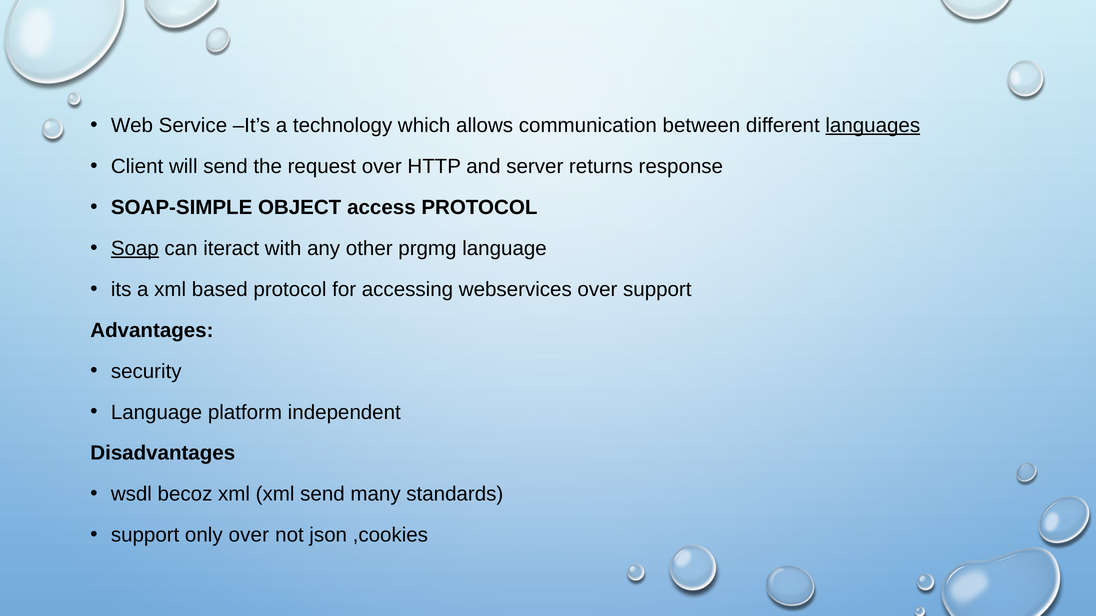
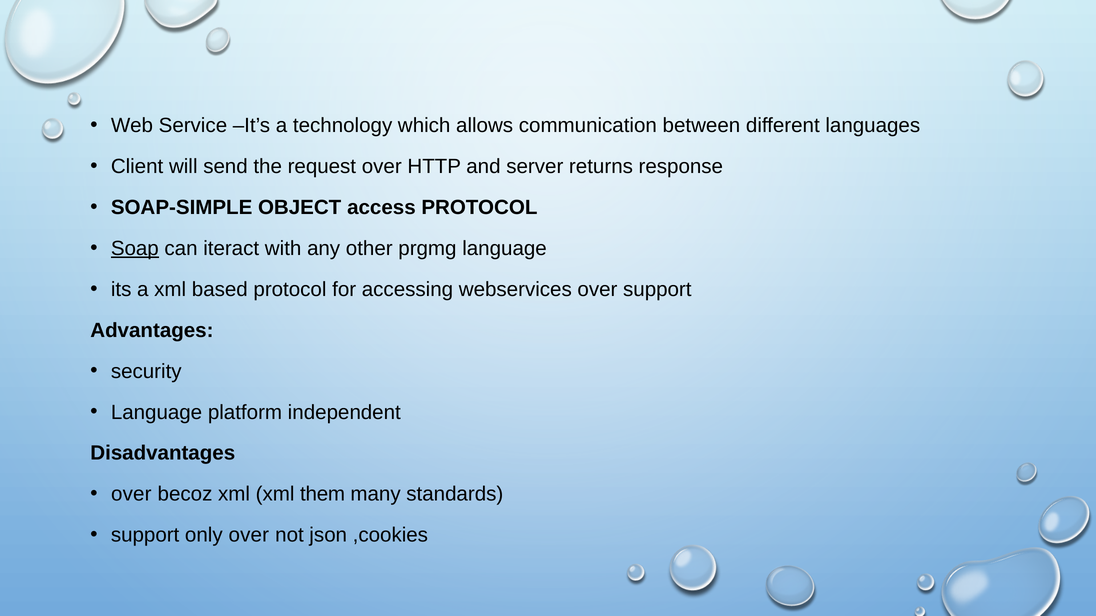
languages underline: present -> none (873, 126)
wsdl: wsdl -> over (131, 495)
xml send: send -> them (323, 495)
